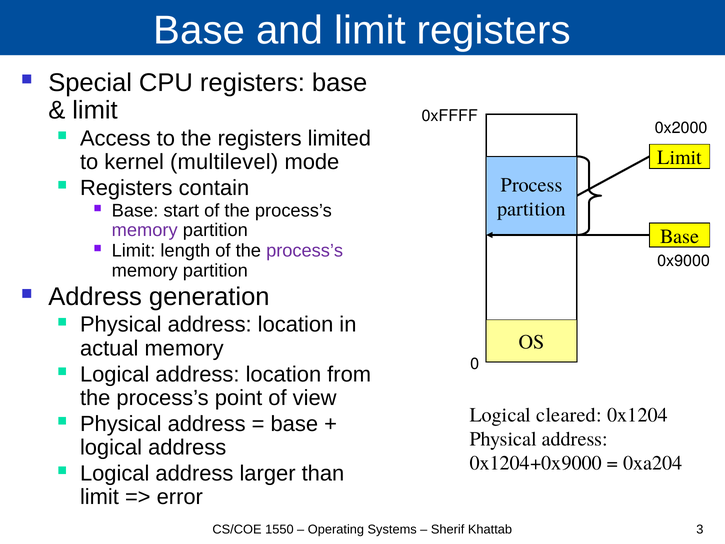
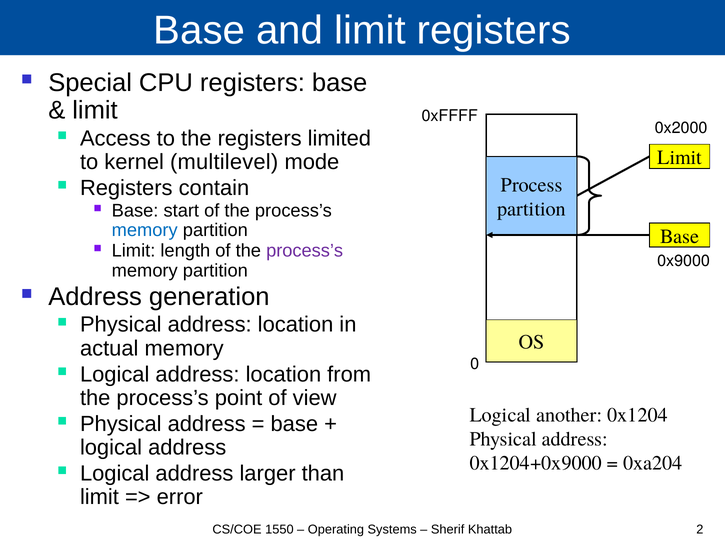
memory colour: purple -> blue (145, 230)
cleared: cleared -> another (569, 415)
3: 3 -> 2 (700, 529)
